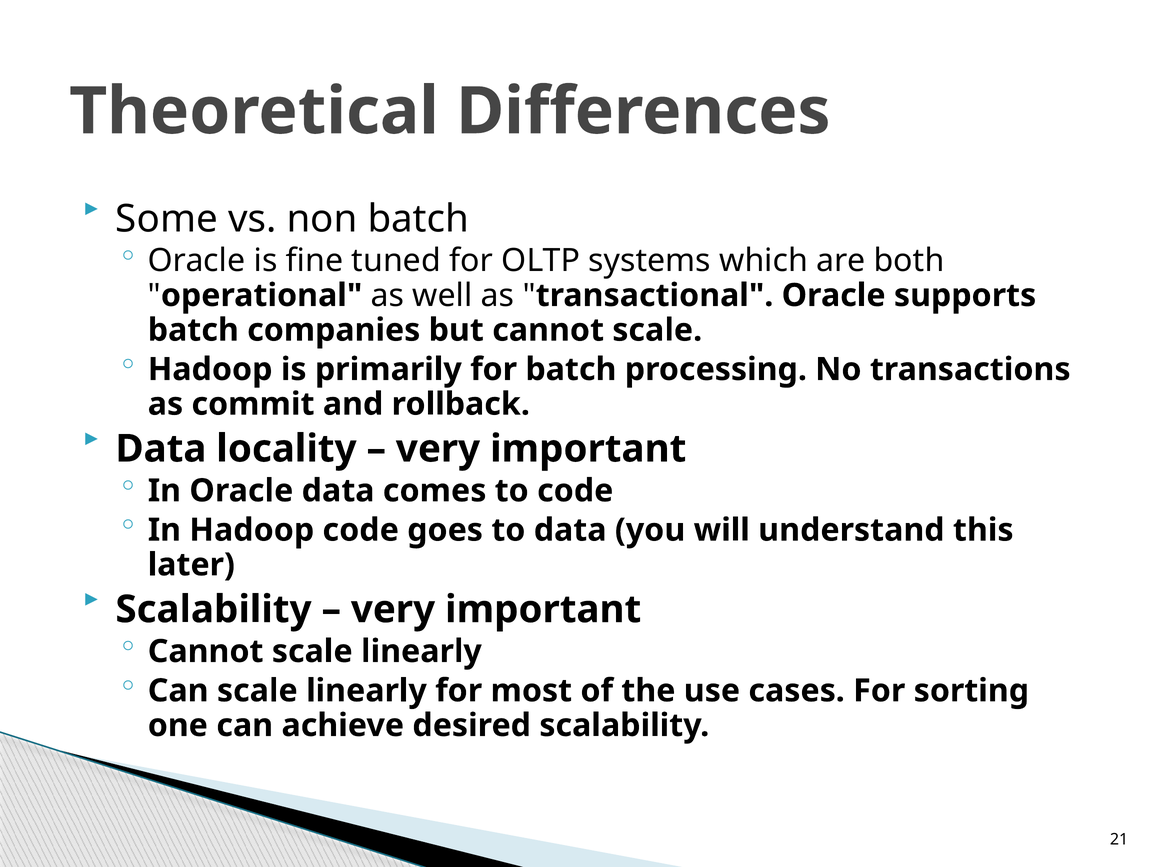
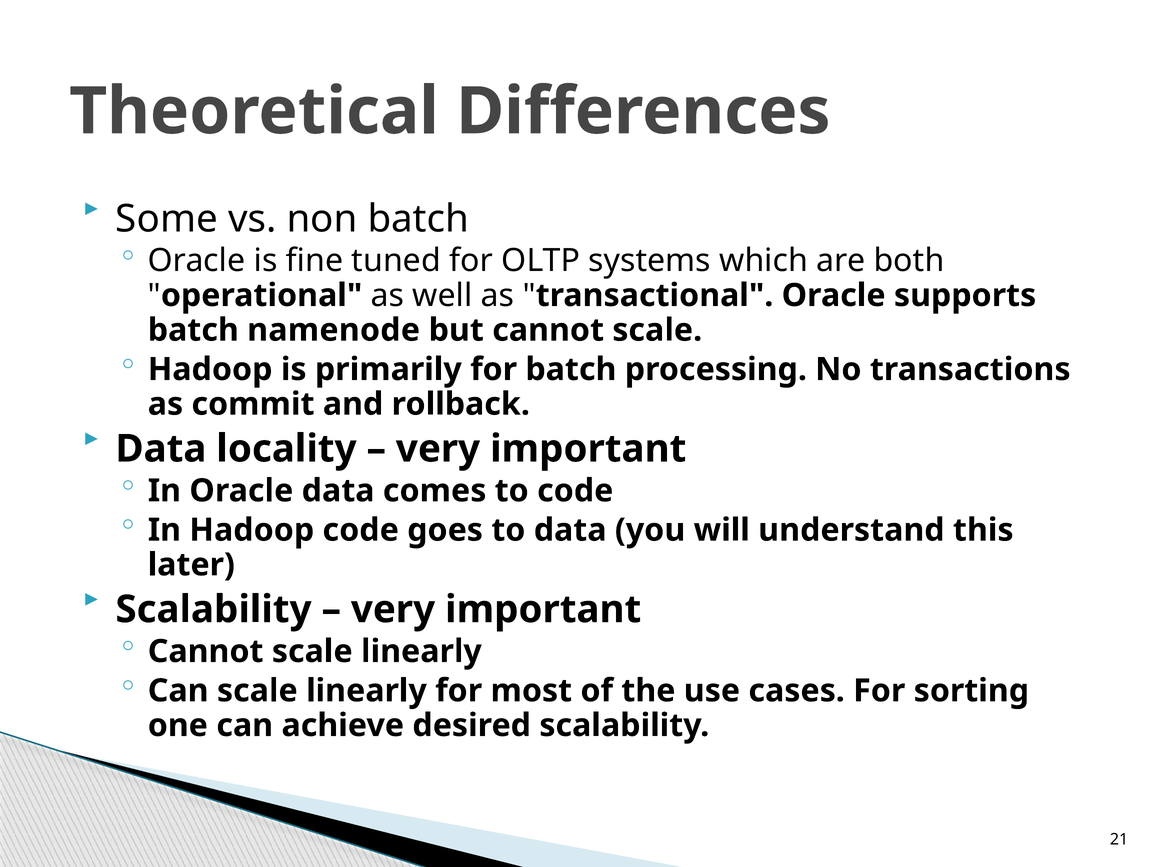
companies: companies -> namenode (334, 330)
